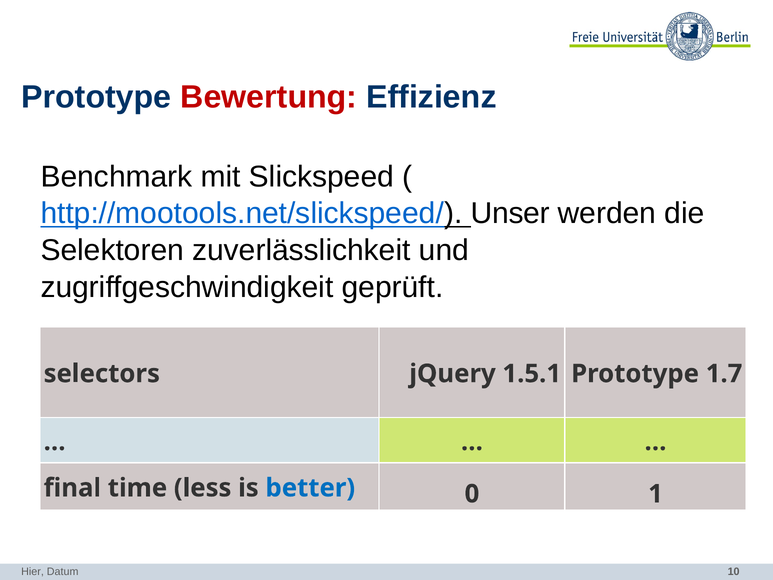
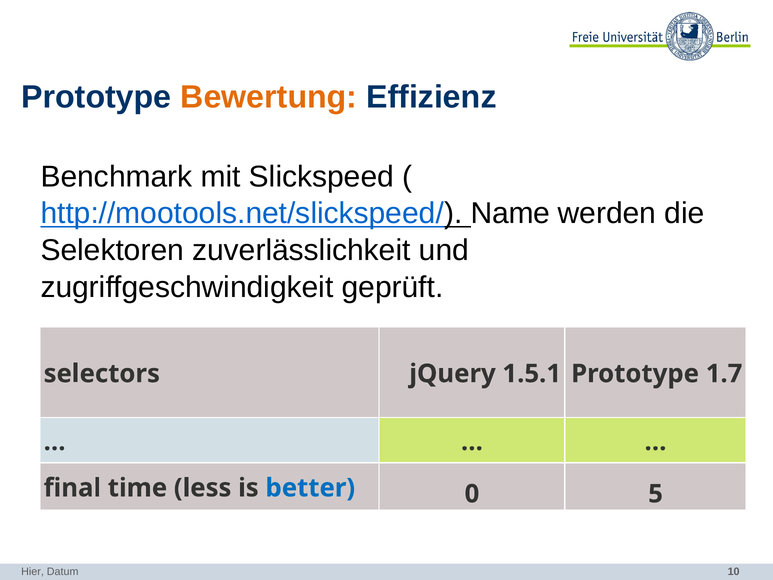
Bewertung colour: red -> orange (269, 97)
Unser: Unser -> Name (510, 213)
1: 1 -> 5 (656, 494)
